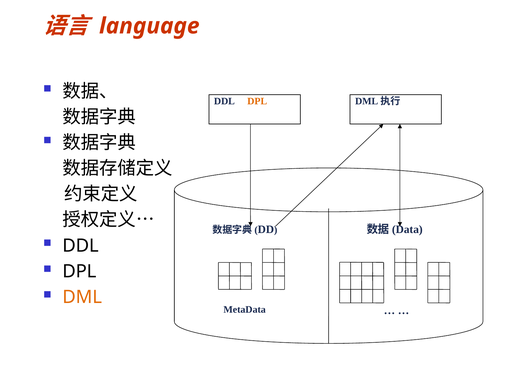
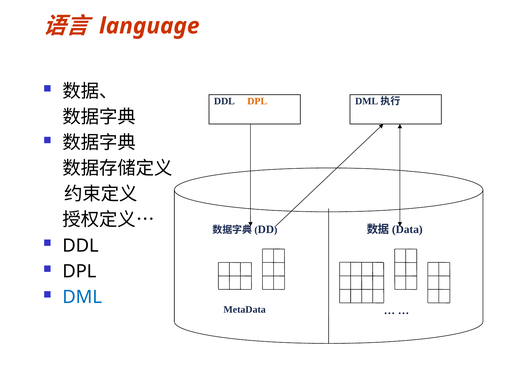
DML colour: orange -> blue (82, 297)
